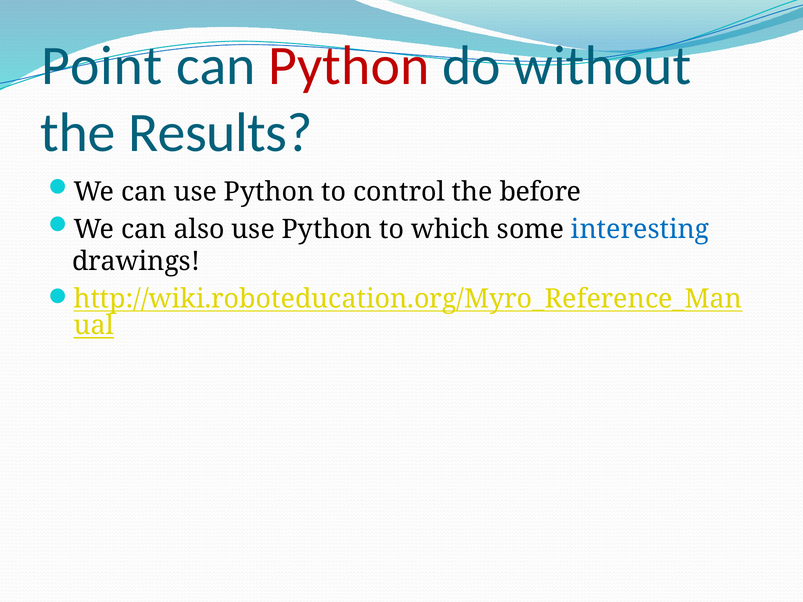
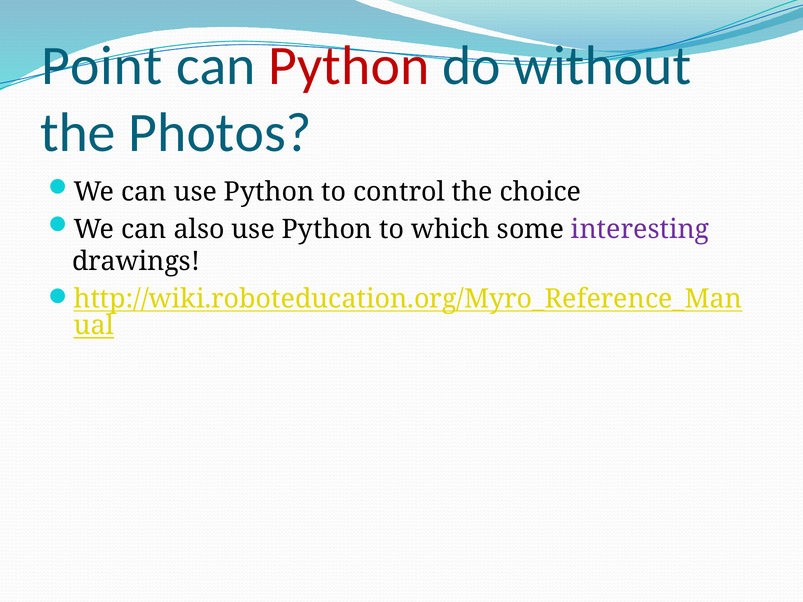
Results: Results -> Photos (220, 133)
before: before -> choice (540, 192)
interesting colour: blue -> purple (640, 229)
